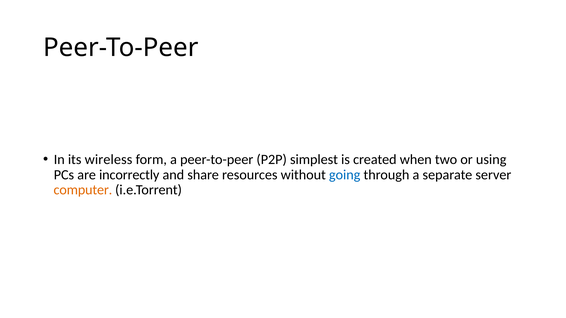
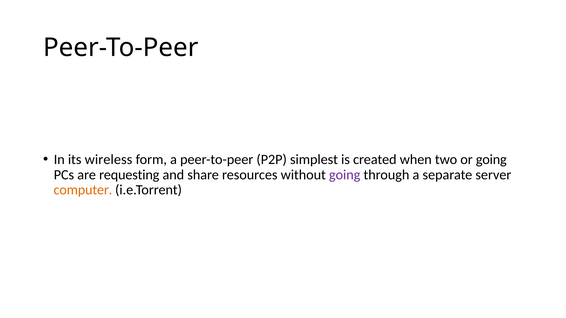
or using: using -> going (491, 160)
incorrectly: incorrectly -> requesting (129, 175)
going colour: blue -> purple (345, 175)
